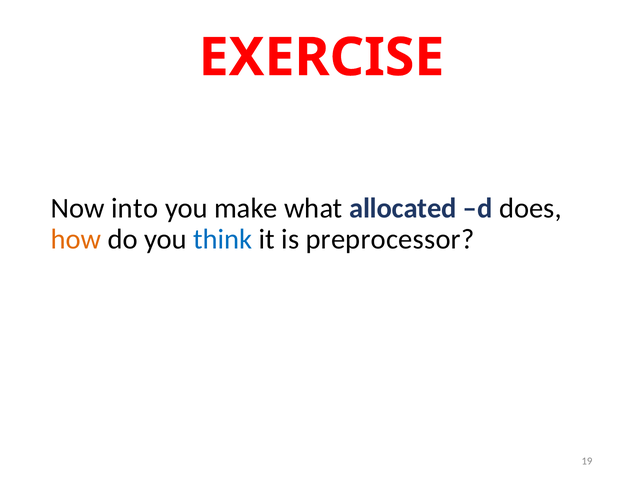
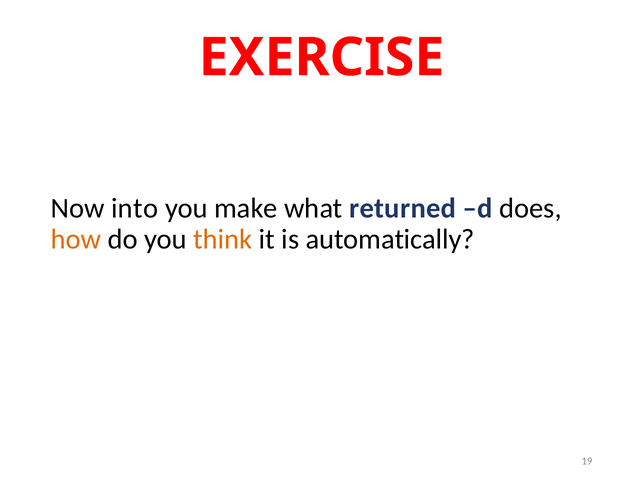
allocated: allocated -> returned (403, 208)
think colour: blue -> orange (223, 239)
preprocessor: preprocessor -> automatically (390, 239)
